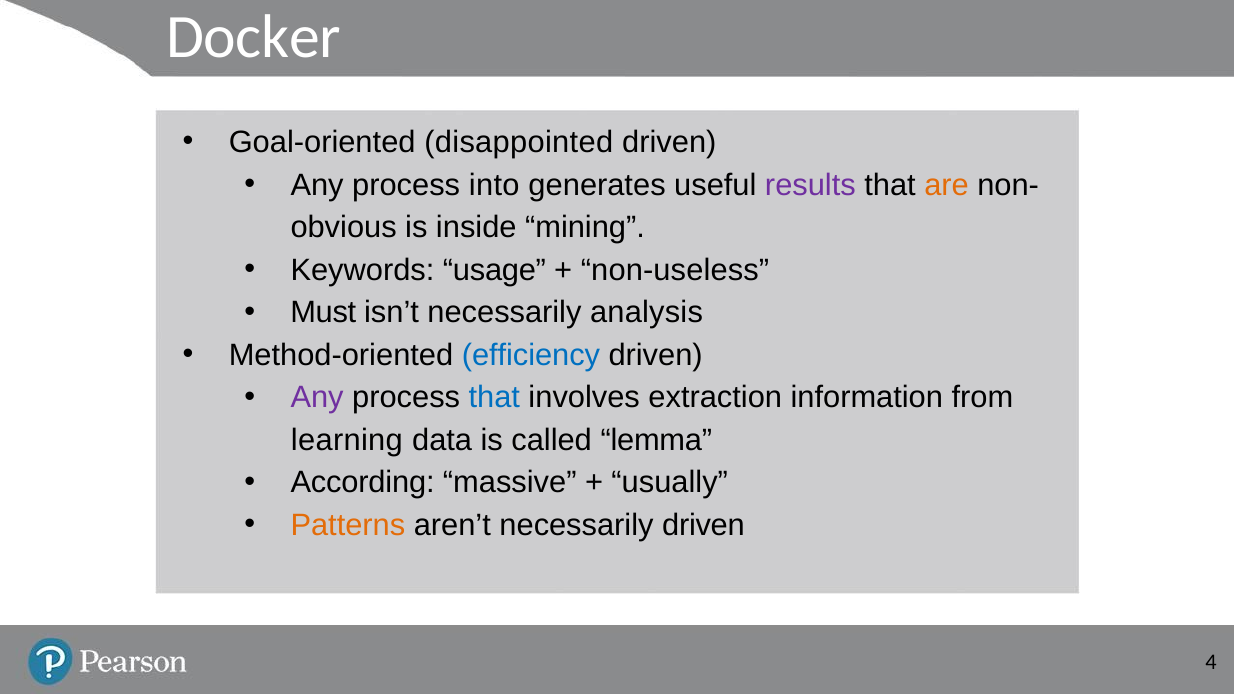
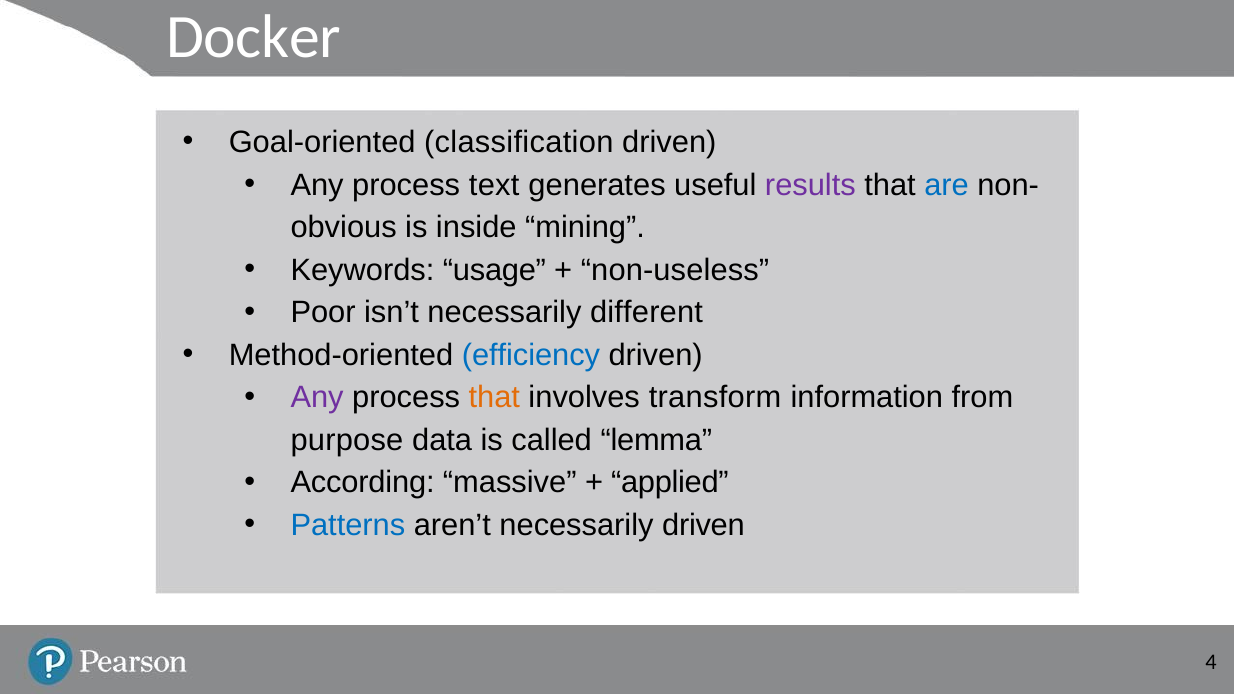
disappointed: disappointed -> classification (519, 142)
into: into -> text (494, 185)
are colour: orange -> blue (947, 185)
Must: Must -> Poor (323, 313)
analysis: analysis -> different (646, 313)
that colour: blue -> orange (494, 398)
extraction: extraction -> transform (715, 398)
learning: learning -> purpose (347, 440)
usually: usually -> applied (670, 483)
Patterns colour: orange -> blue (348, 525)
